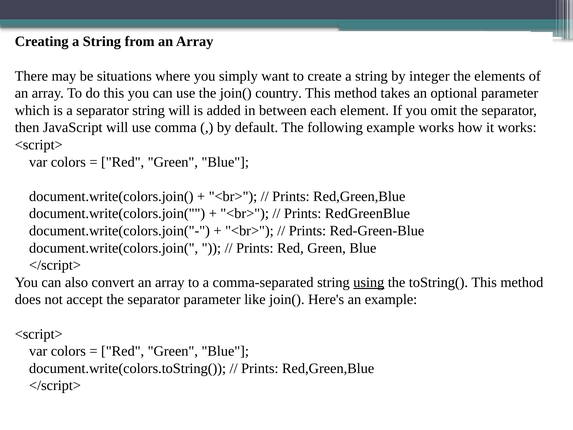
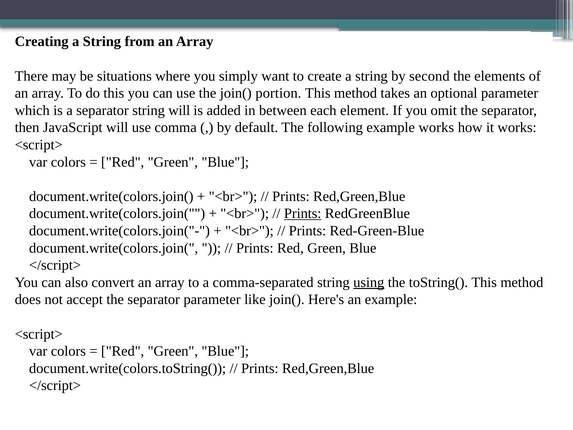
integer: integer -> second (429, 76)
country: country -> portion (278, 93)
Prints underline: none -> present (303, 213)
